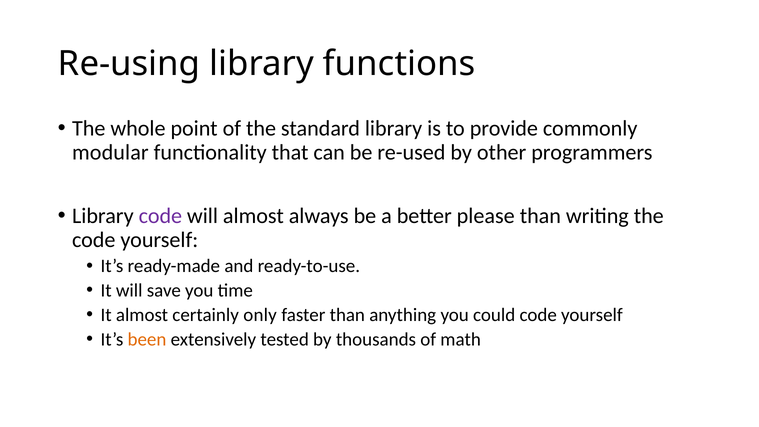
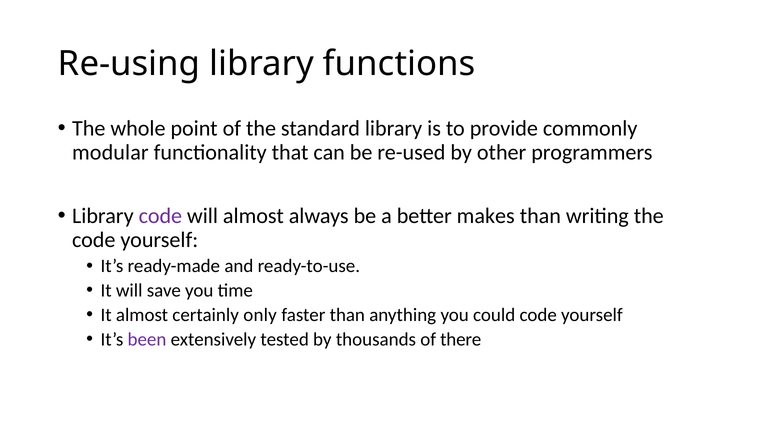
please: please -> makes (486, 216)
been colour: orange -> purple (147, 339)
math: math -> there (461, 339)
